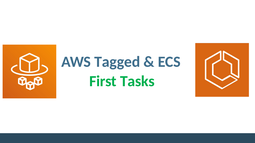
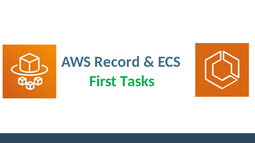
Tagged: Tagged -> Record (117, 62)
